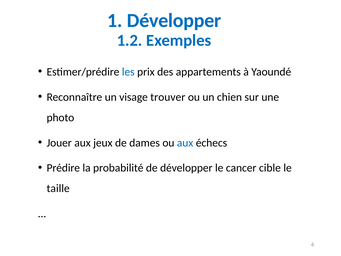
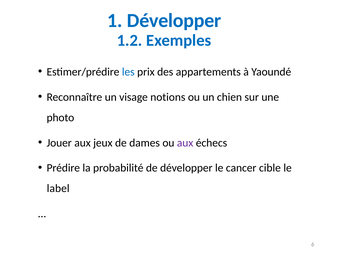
trouver: trouver -> notions (168, 97)
aux colour: blue -> purple (185, 143)
taille: taille -> label (58, 188)
